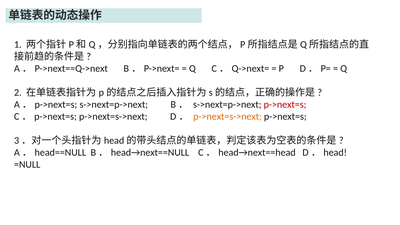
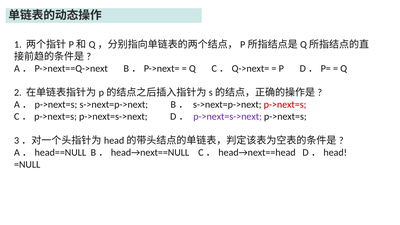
p->next=s->next colour: orange -> purple (228, 116)
